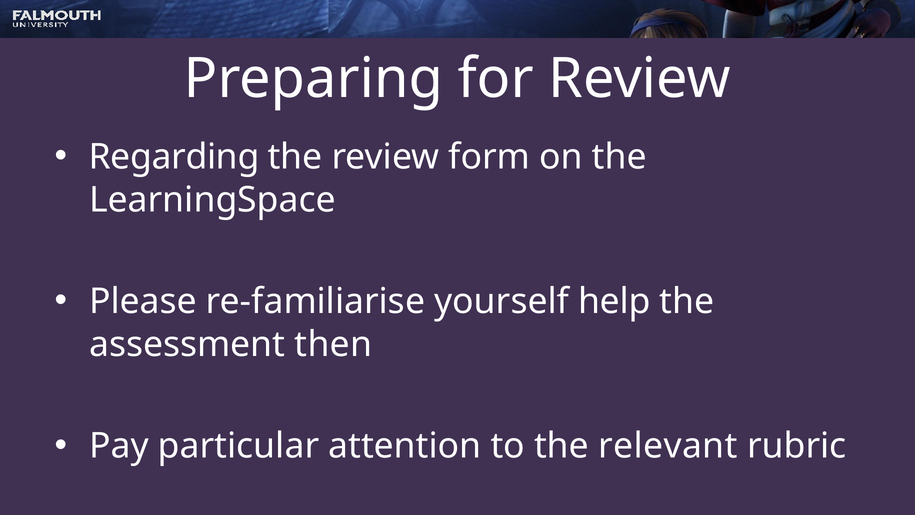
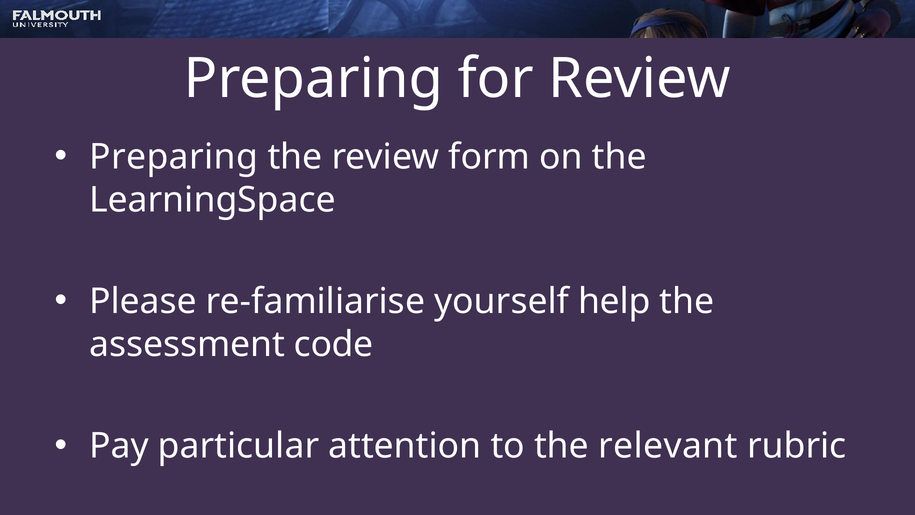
Regarding: Regarding -> Preparing (174, 157)
then: then -> code (334, 344)
